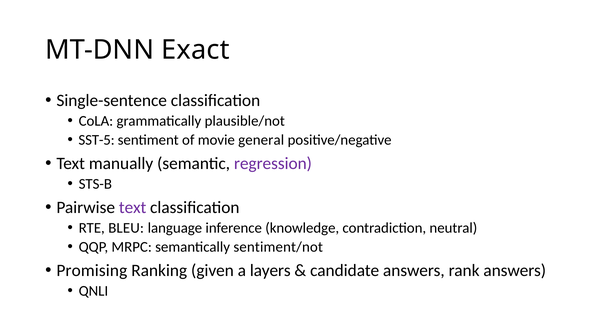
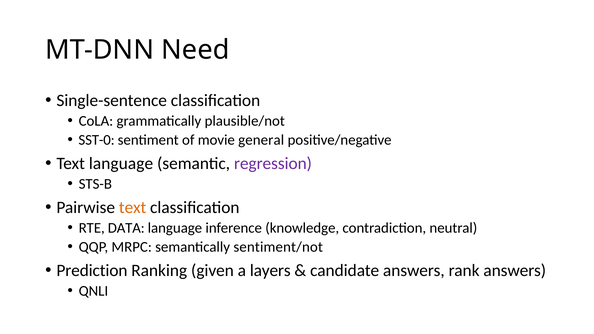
Exact: Exact -> Need (195, 50)
SST-5: SST-5 -> SST-0 (97, 140)
Text manually: manually -> language (121, 163)
text colour: purple -> orange (133, 207)
BLEU: BLEU -> DATA (126, 228)
Promising: Promising -> Prediction (92, 271)
